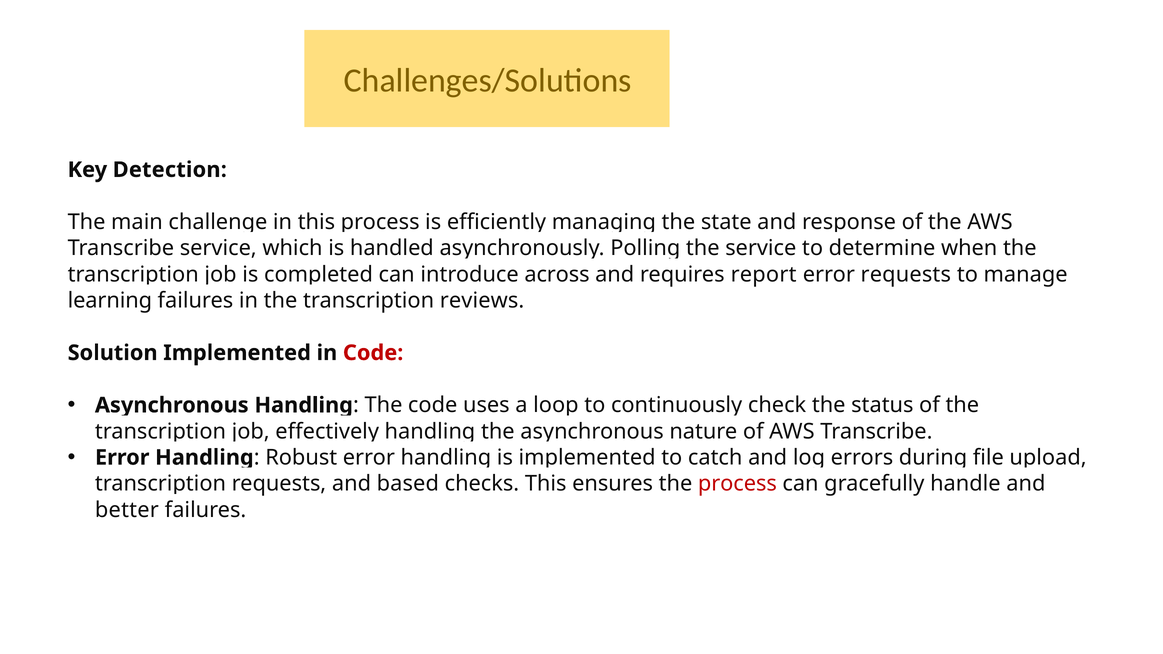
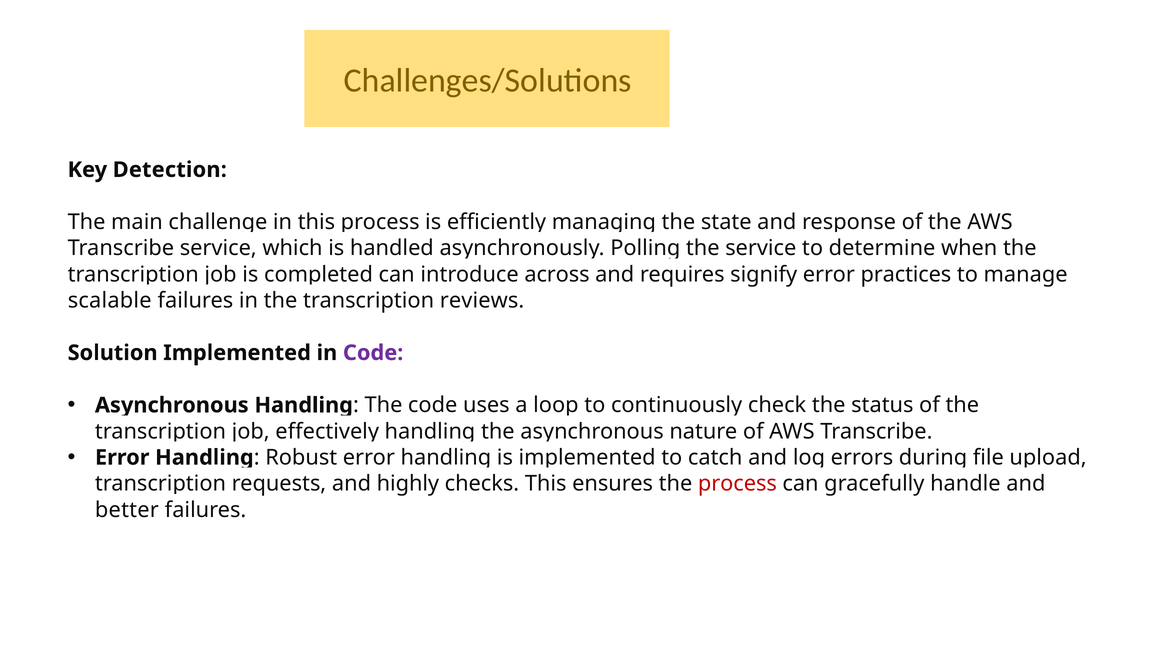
report: report -> signify (764, 274)
error requests: requests -> practices (906, 274)
learning: learning -> scalable (110, 301)
Code colour: red -> purple (373, 353)
based: based -> highly (408, 484)
